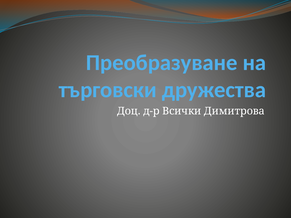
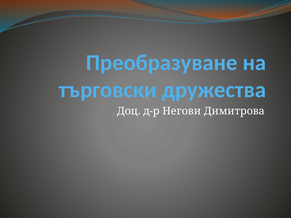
Всички: Всички -> Негови (182, 111)
